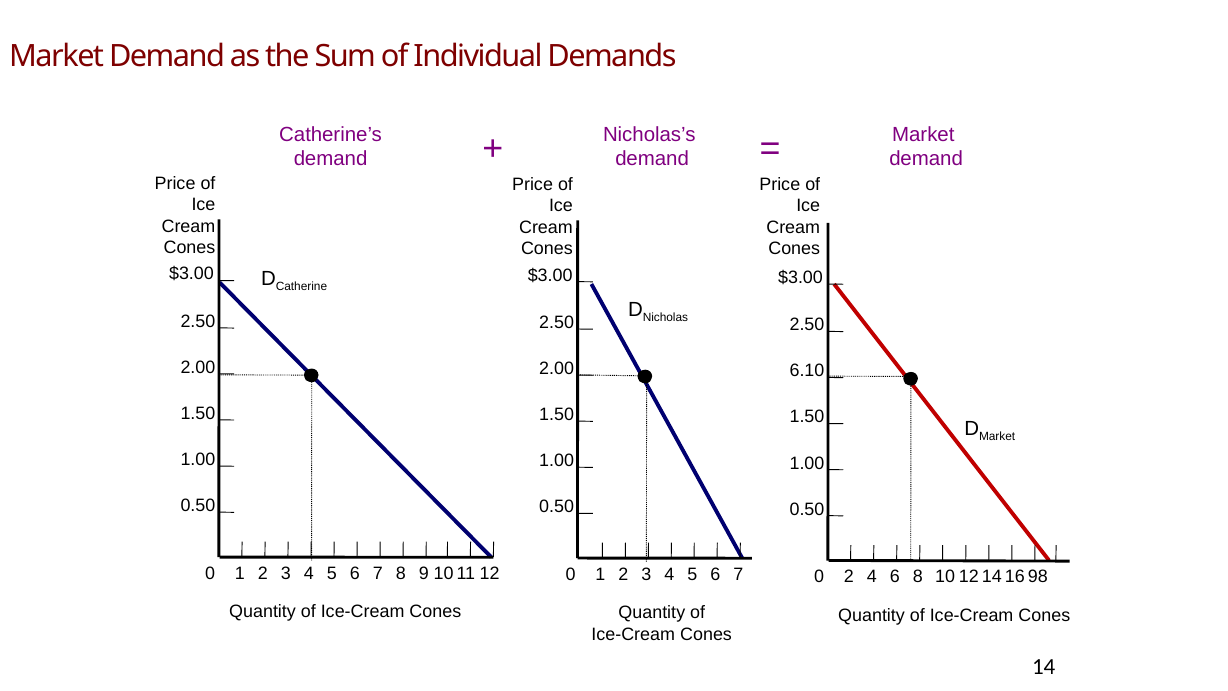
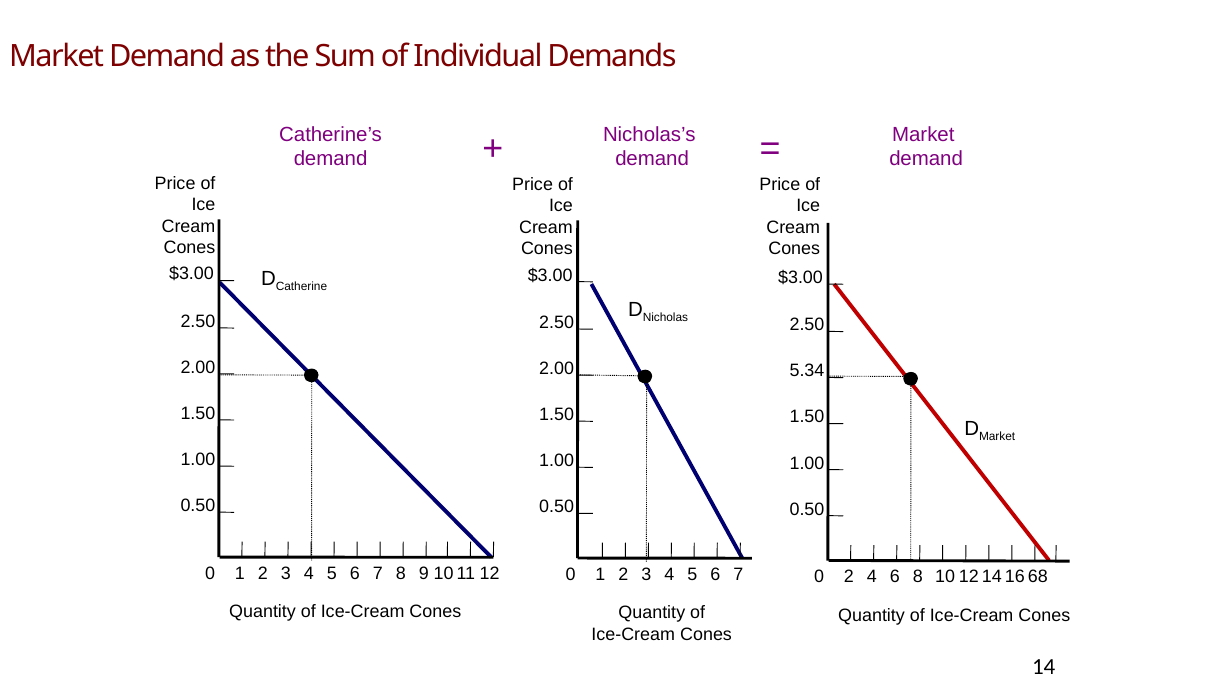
6.10: 6.10 -> 5.34 (807, 371)
98: 98 -> 68 (1038, 577)
